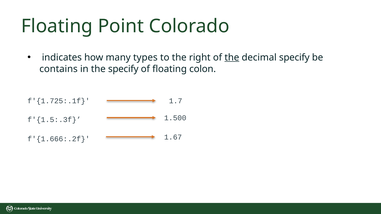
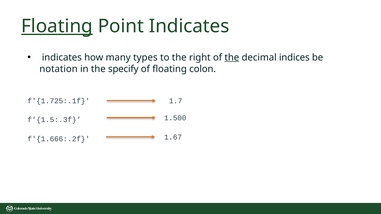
Floating underline: none -> present (57, 26)
Point Colorado: Colorado -> Indicates (189, 26)
decimal specify: specify -> indices (294, 58)
contains: contains -> notation (59, 69)
